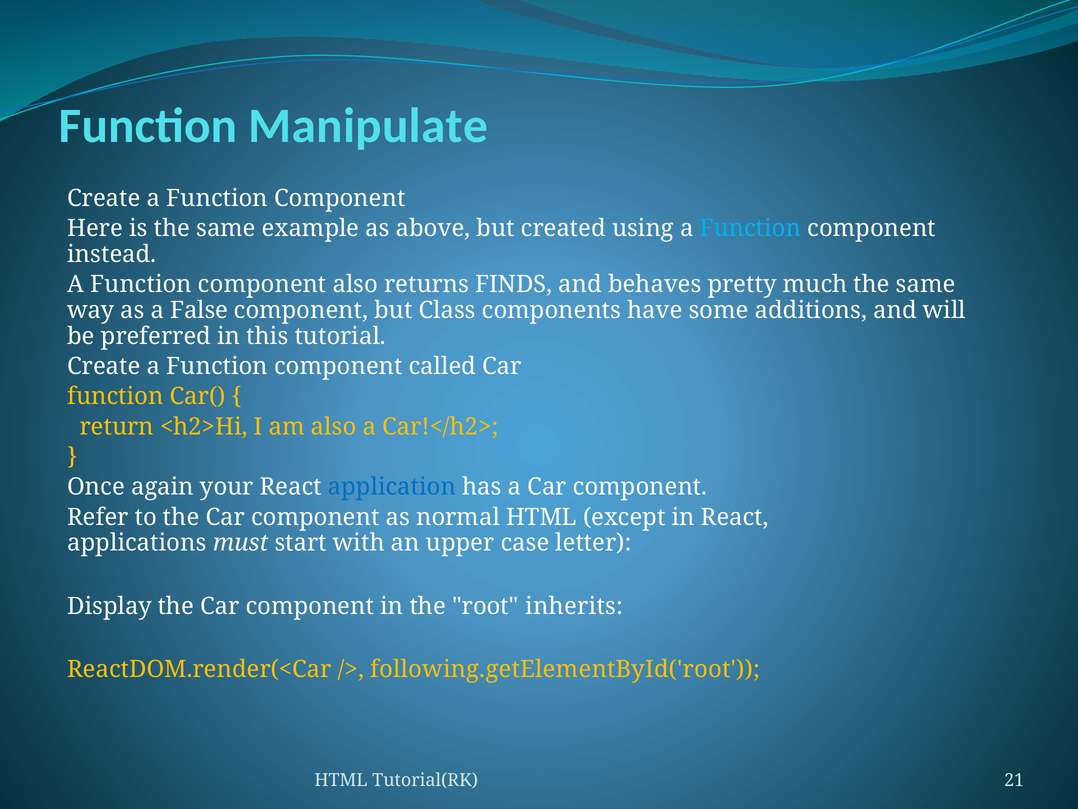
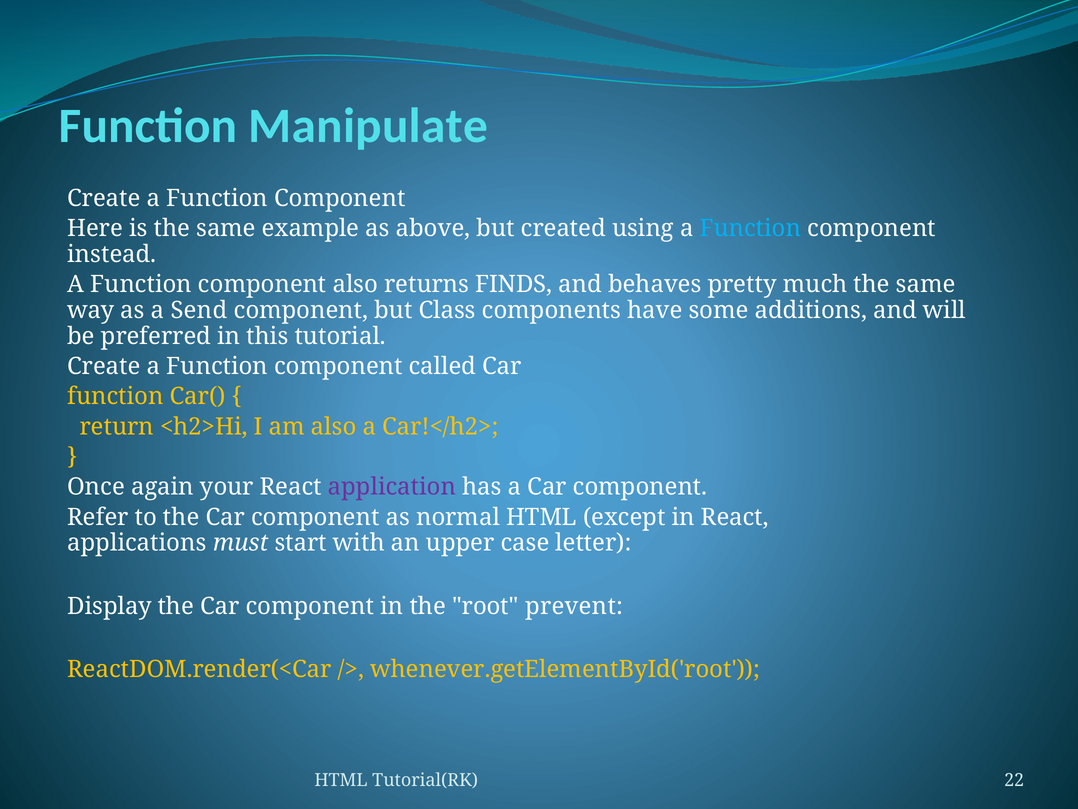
False: False -> Send (199, 310)
application colour: blue -> purple (392, 487)
inherits: inherits -> prevent (574, 606)
following.getElementById('root: following.getElementById('root -> whenever.getElementById('root (565, 669)
21: 21 -> 22 (1014, 780)
